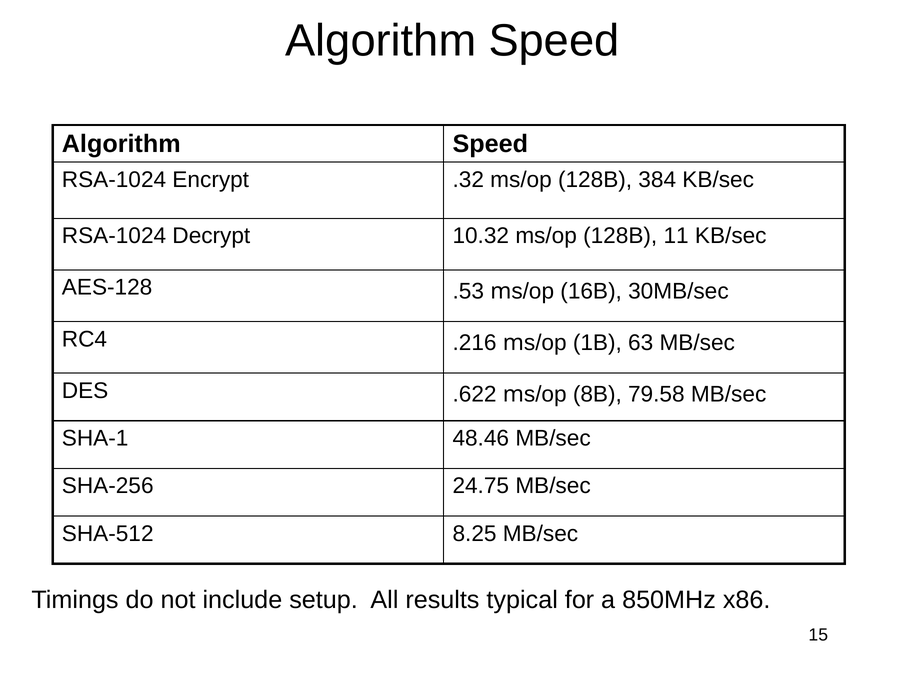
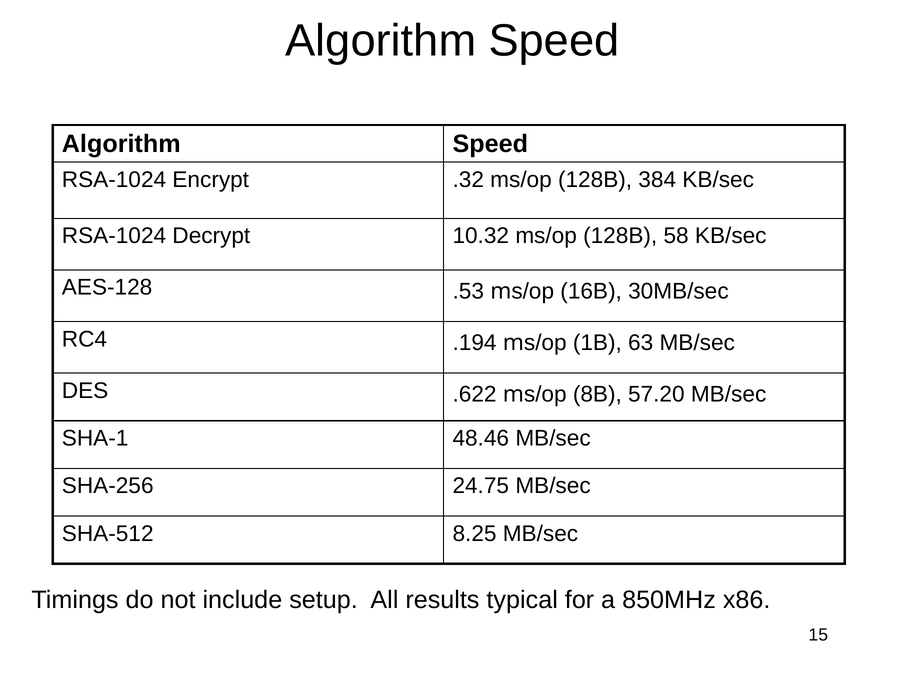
11: 11 -> 58 (676, 236)
.216: .216 -> .194 (475, 343)
79.58: 79.58 -> 57.20 (656, 394)
